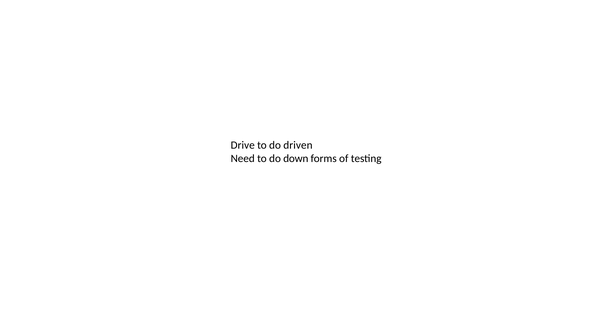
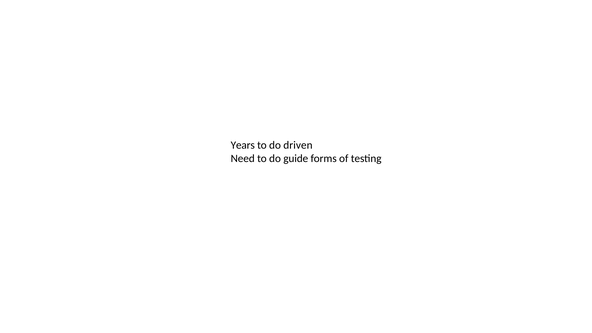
Drive: Drive -> Years (243, 145)
down: down -> guide (296, 158)
